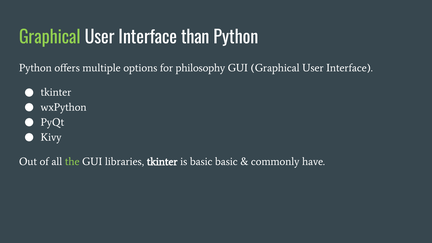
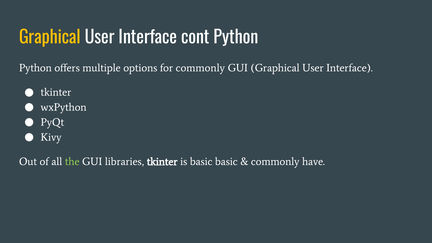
Graphical colour: light green -> yellow (50, 37)
than: than -> cont (195, 37)
for philosophy: philosophy -> commonly (200, 68)
